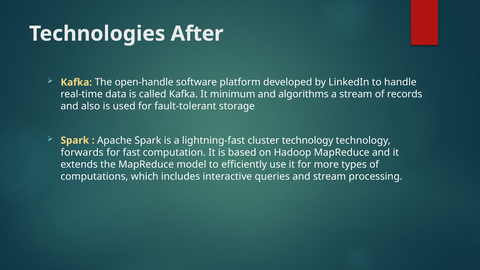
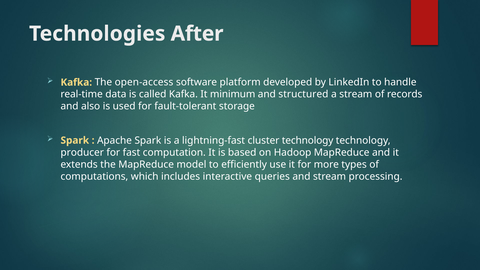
open-handle: open-handle -> open-access (144, 82)
algorithms: algorithms -> structured (303, 94)
forwards: forwards -> producer (82, 152)
